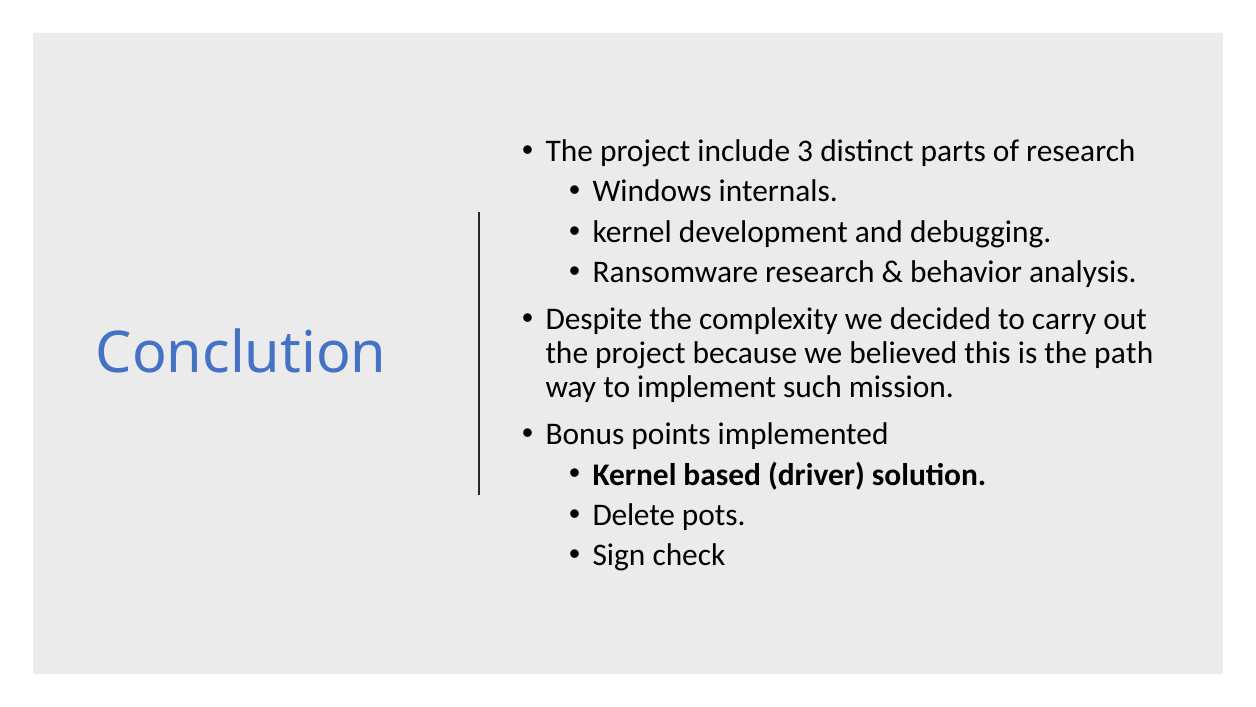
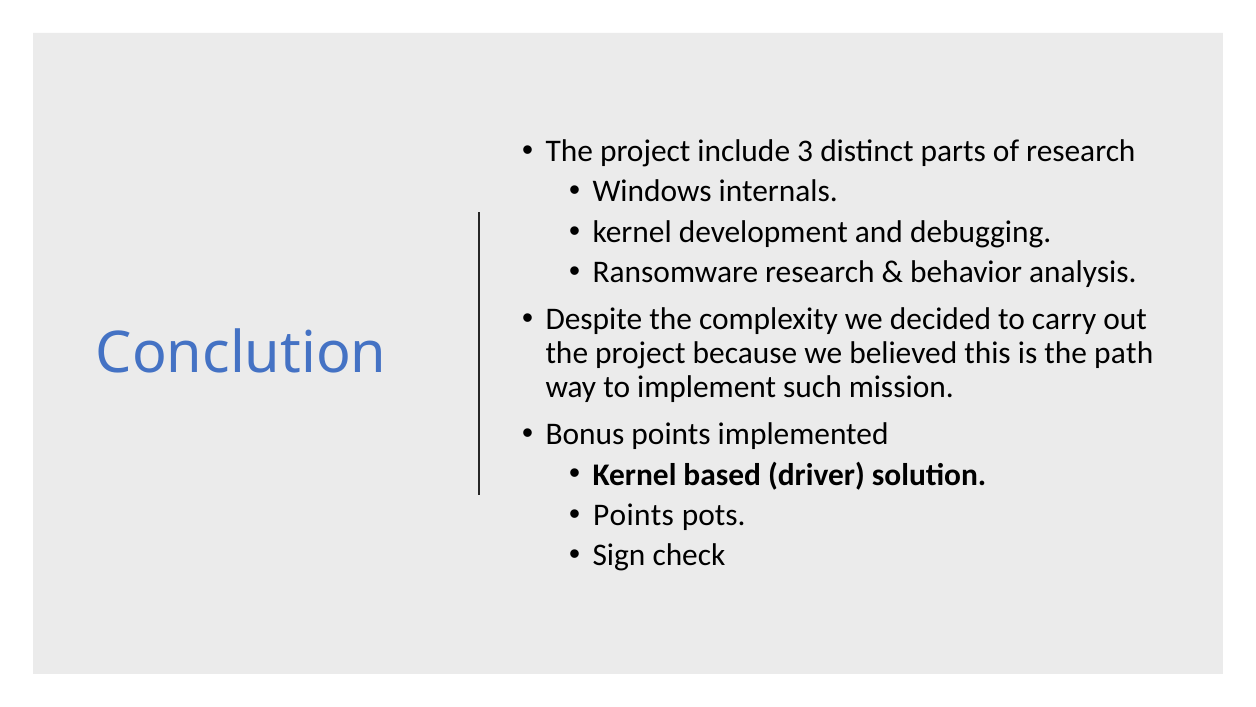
Delete: Delete -> Points (634, 515)
